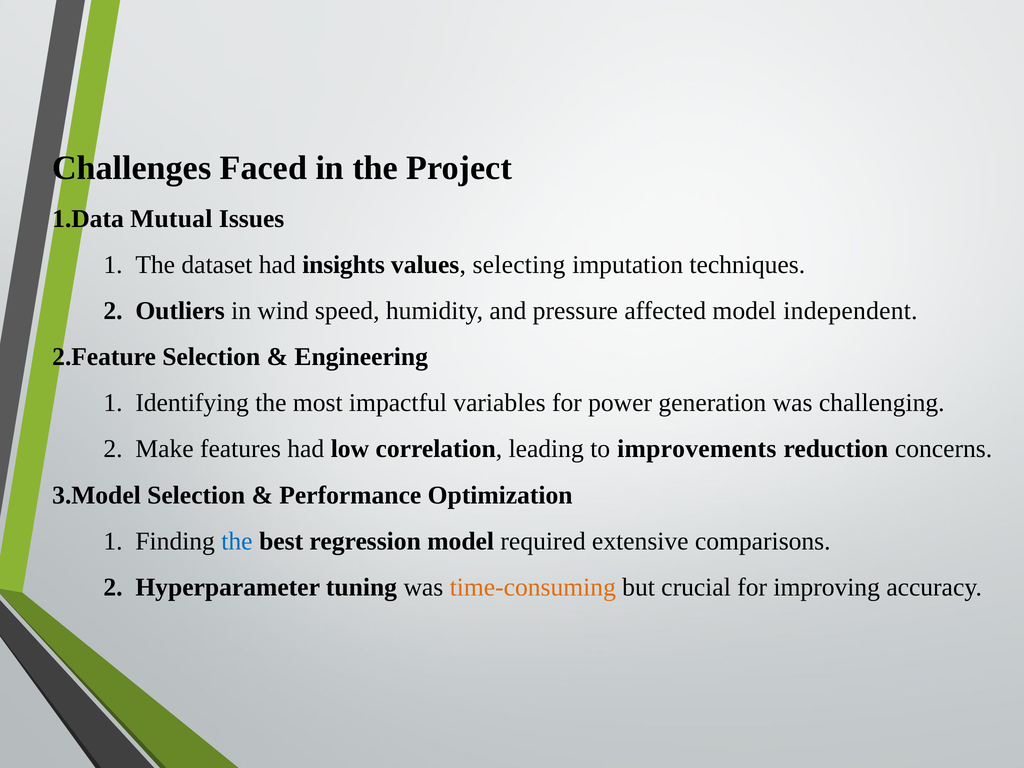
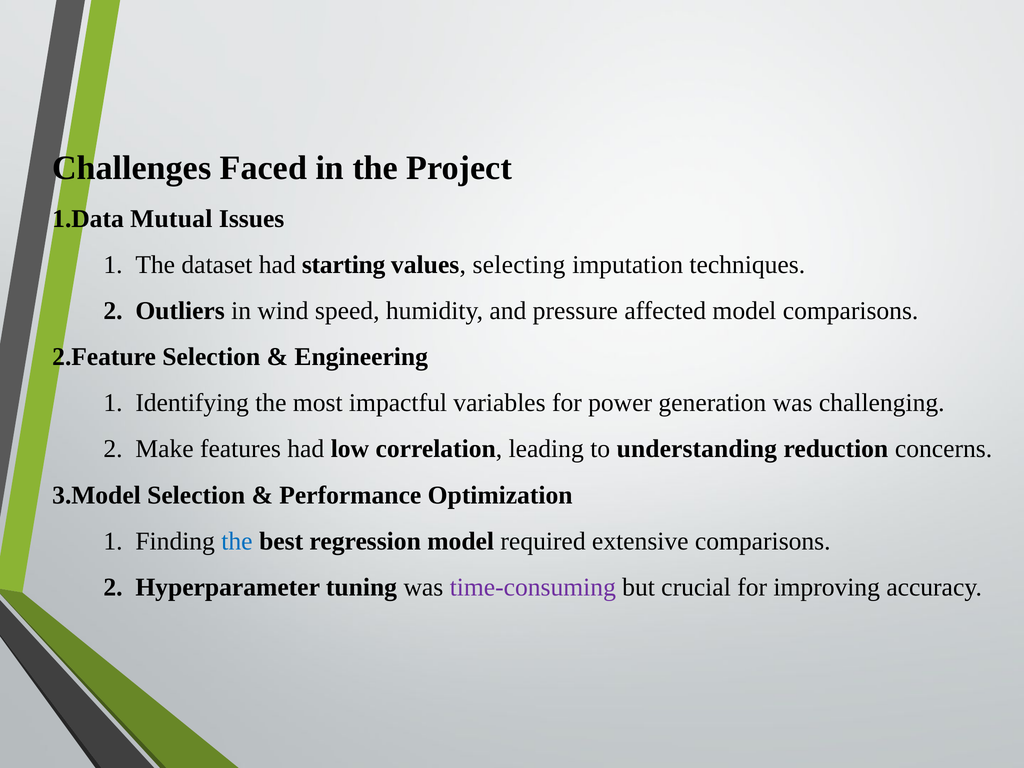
insights: insights -> starting (344, 265)
model independent: independent -> comparisons (851, 311)
improvements: improvements -> understanding (697, 449)
time-consuming colour: orange -> purple (533, 587)
